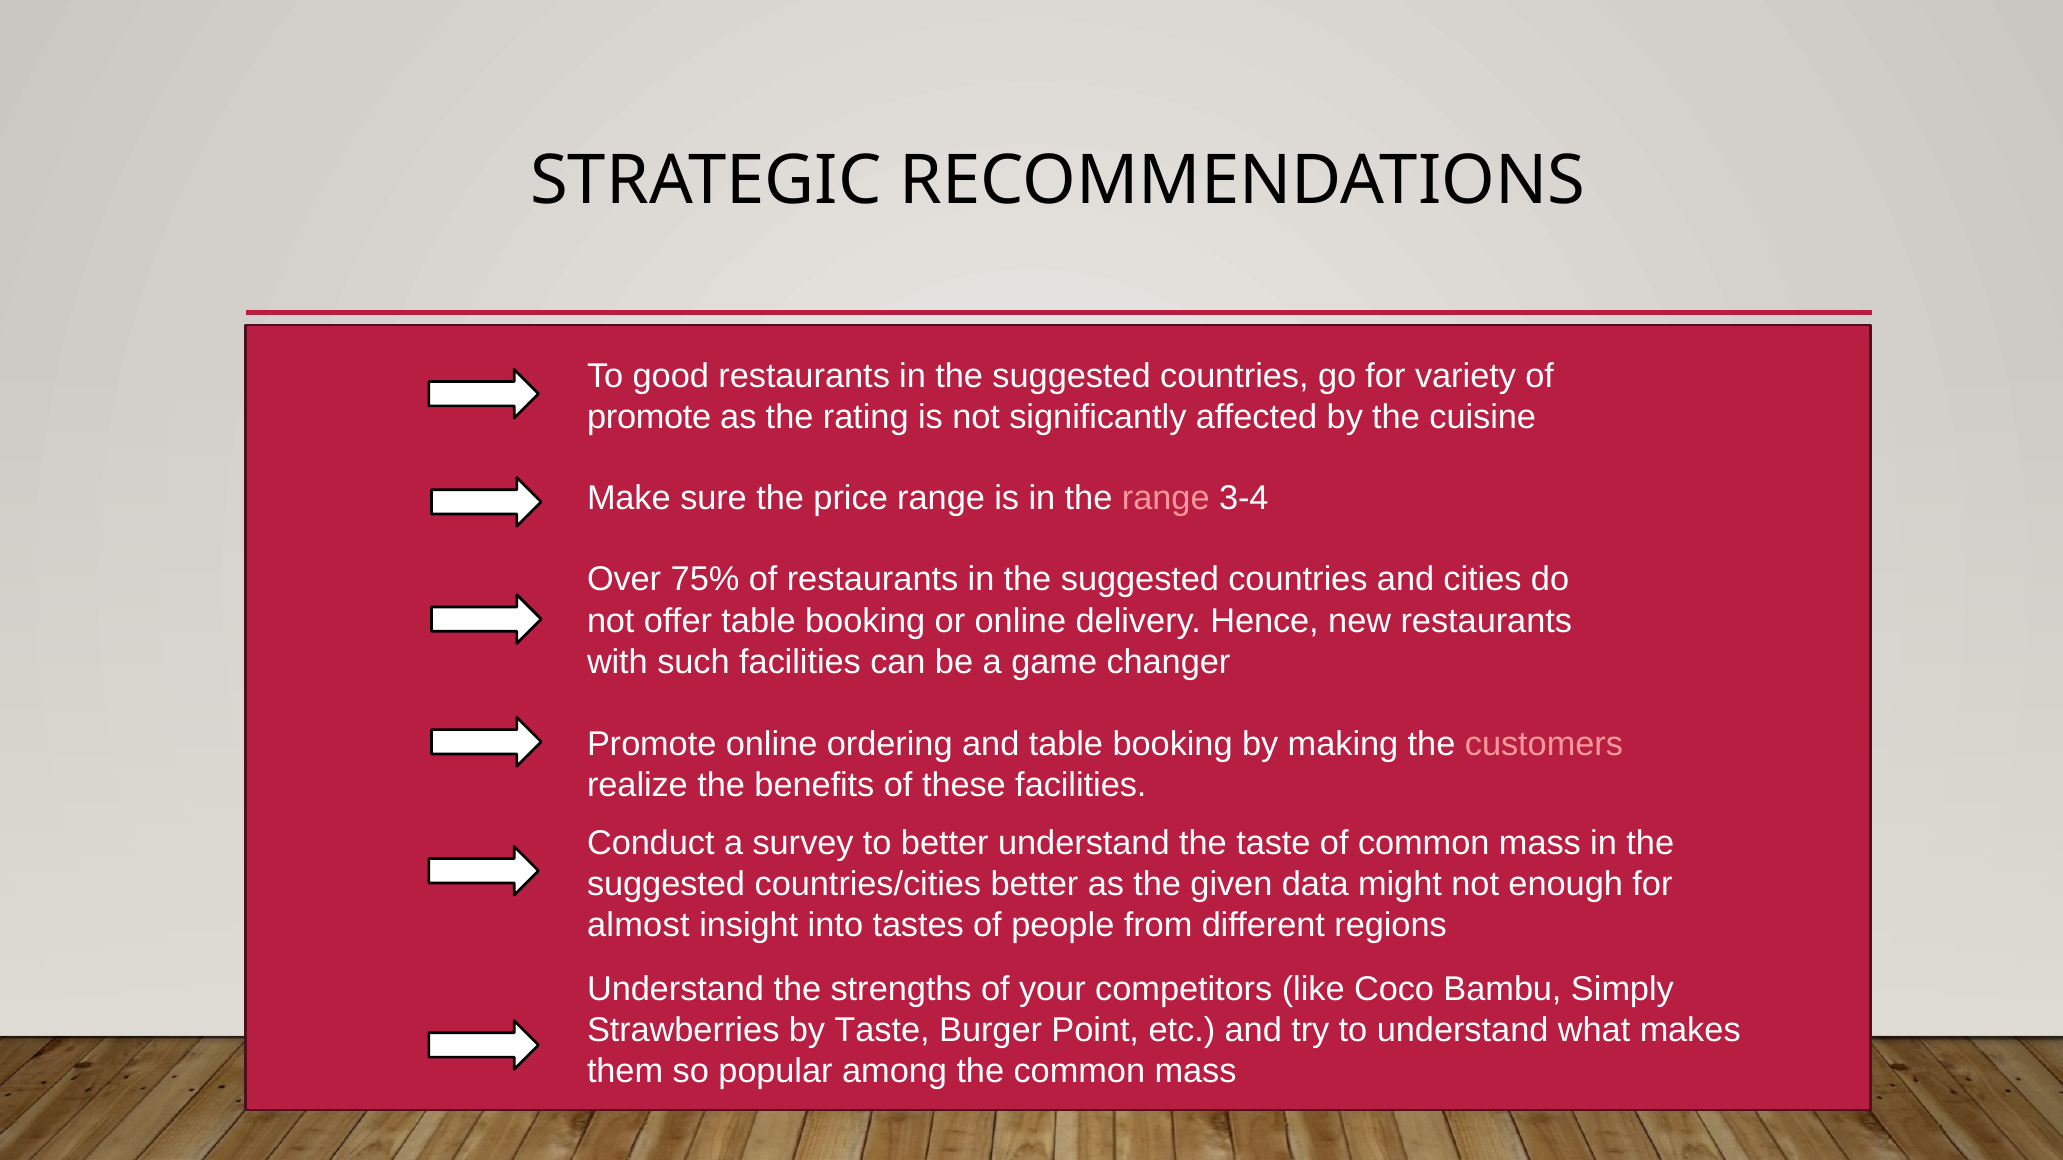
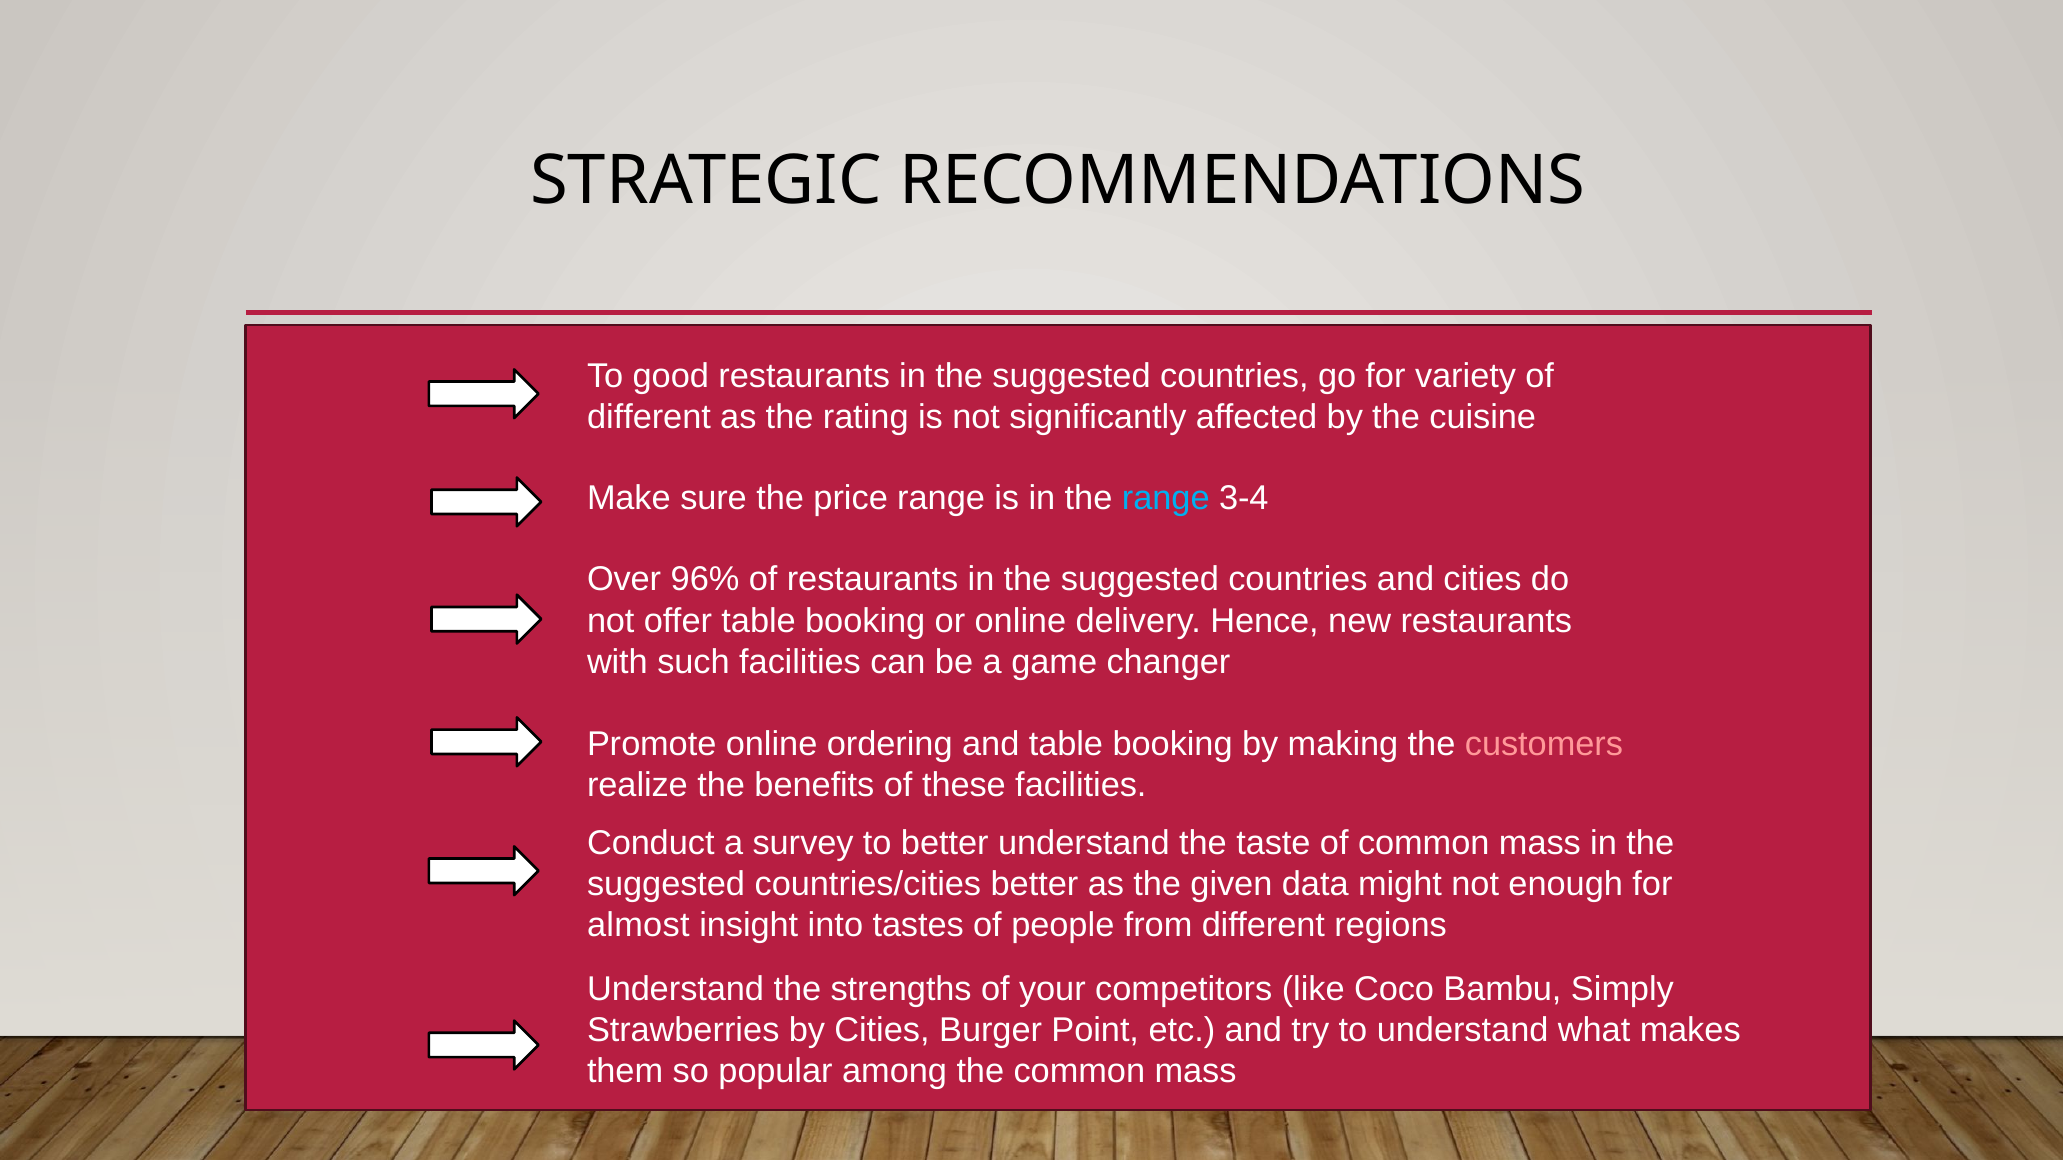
promote: promote -> different (649, 417)
range colour: pink -> light blue (1166, 499)
75%: 75% -> 96% (705, 580)
by Taste: Taste -> Cities (882, 1031)
